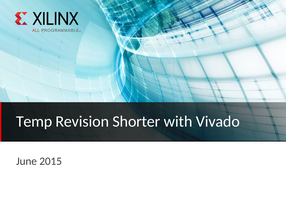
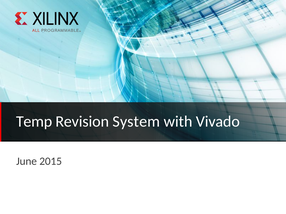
Shorter: Shorter -> System (136, 122)
